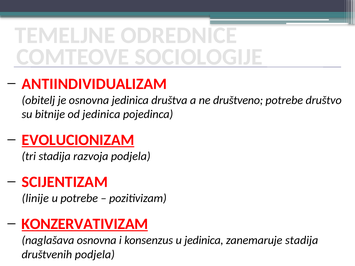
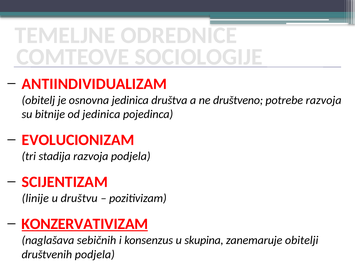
potrebe društvo: društvo -> razvoja (324, 100)
EVOLUCIONIZAM underline: present -> none (78, 140)
u potrebe: potrebe -> društvu (79, 198)
naglašava osnovna: osnovna -> sebičnih (97, 241)
u jedinica: jedinica -> skupina (204, 241)
zanemaruje stadija: stadija -> obitelji (302, 241)
